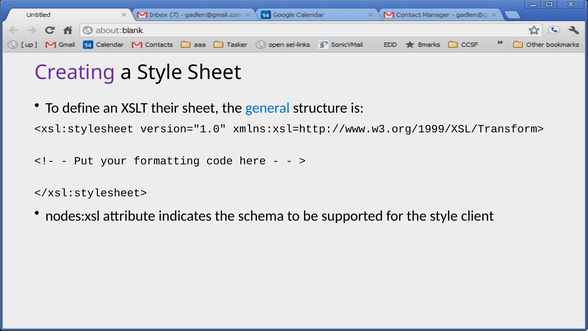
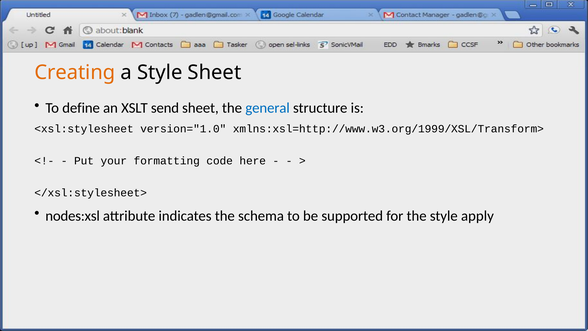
Creating colour: purple -> orange (75, 72)
their: their -> send (165, 108)
client: client -> apply (477, 216)
